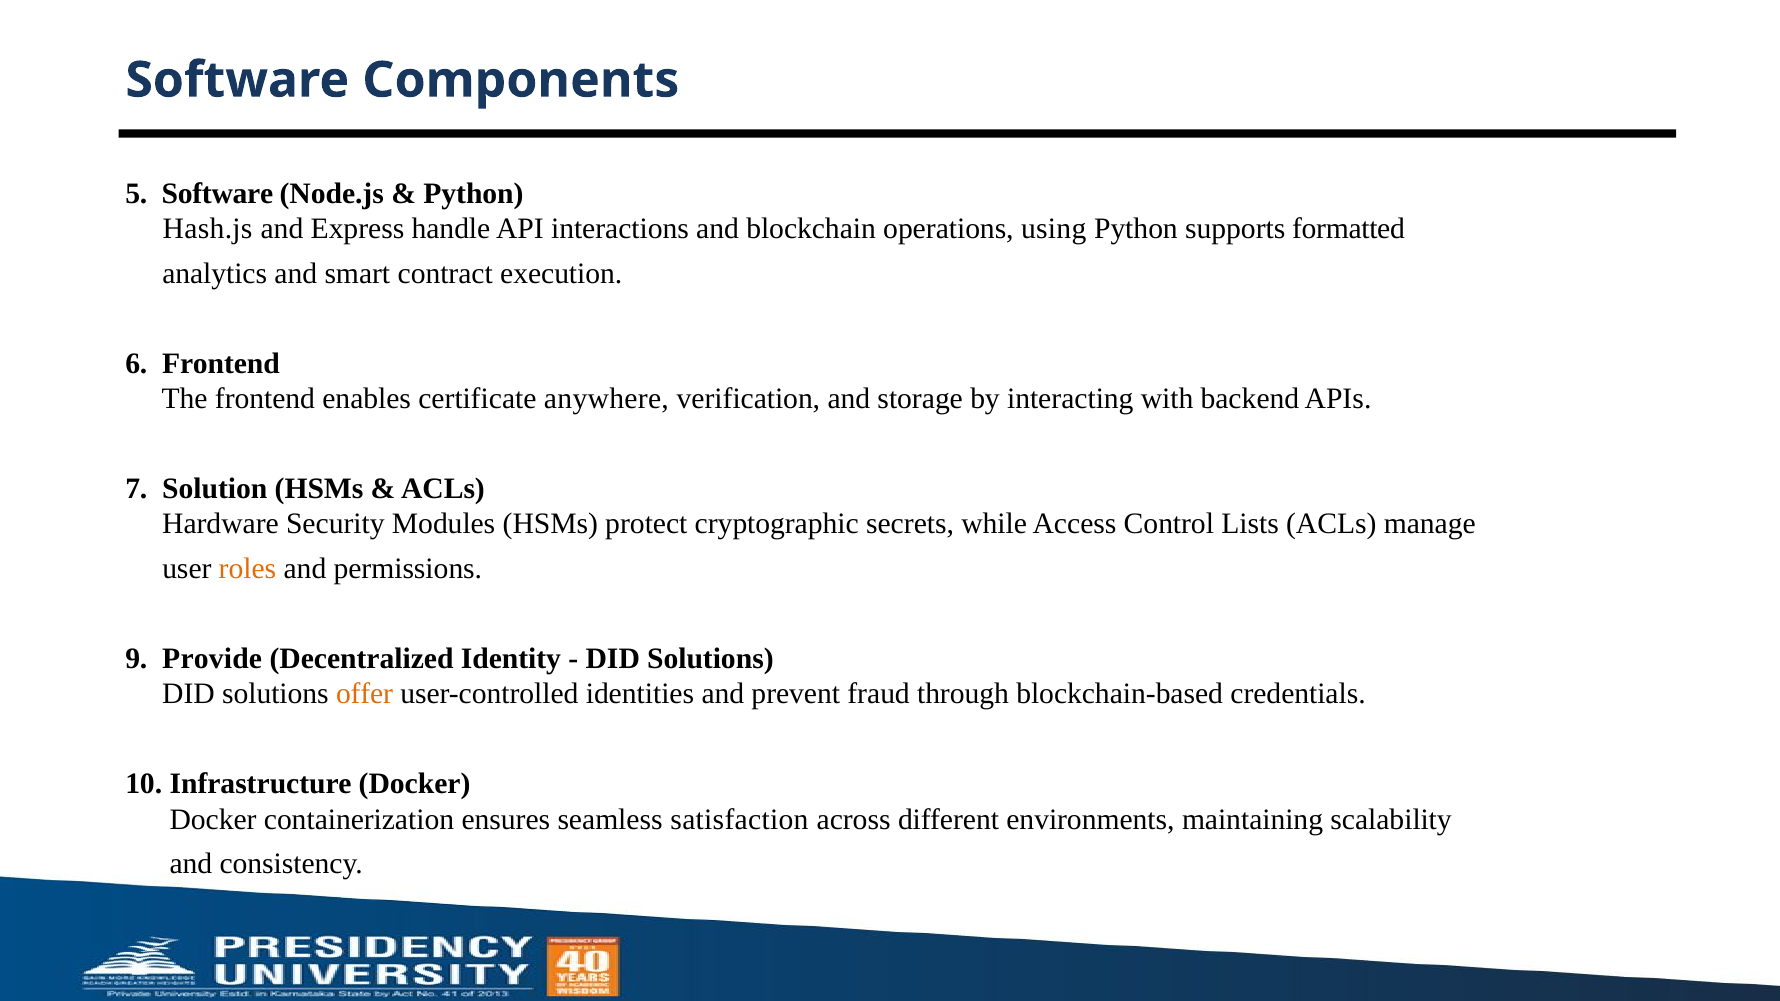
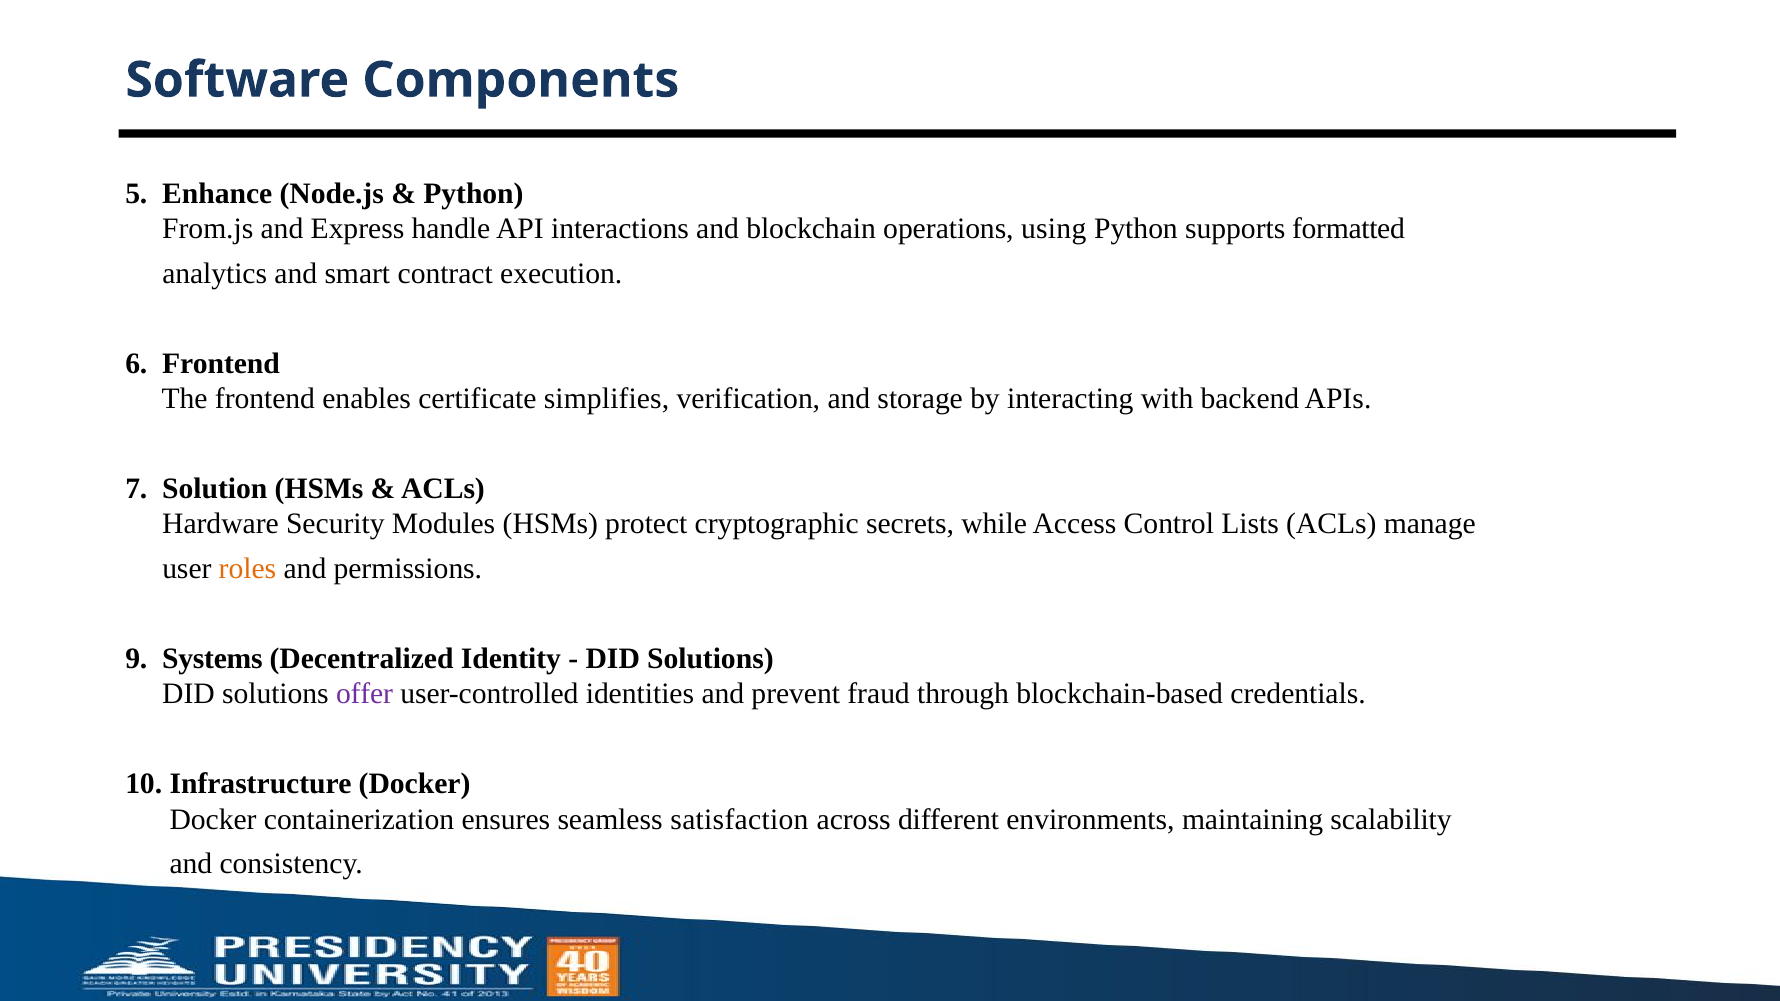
5 Software: Software -> Enhance (217, 193)
Hash.js: Hash.js -> From.js (208, 229)
anywhere: anywhere -> simplifies (607, 399)
Provide: Provide -> Systems (212, 659)
offer colour: orange -> purple (365, 694)
